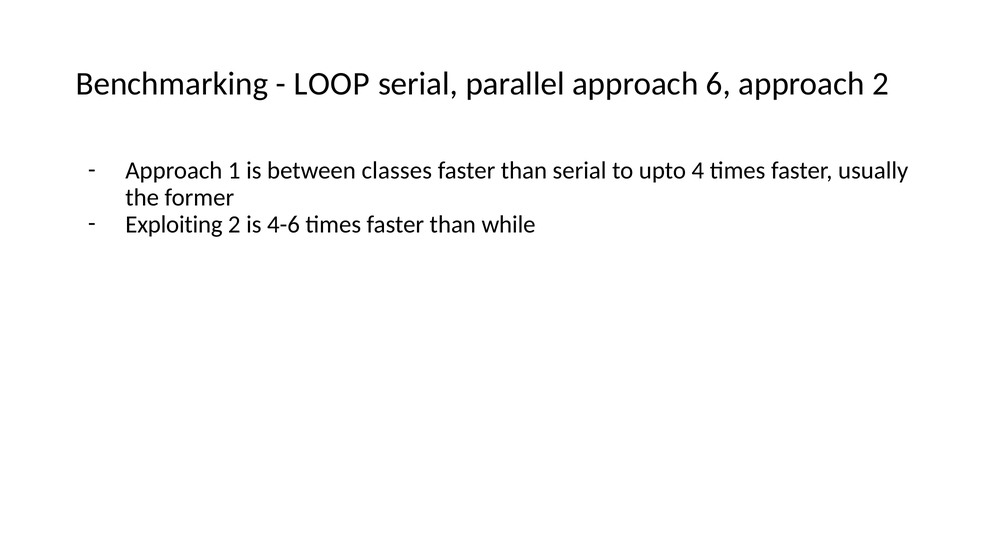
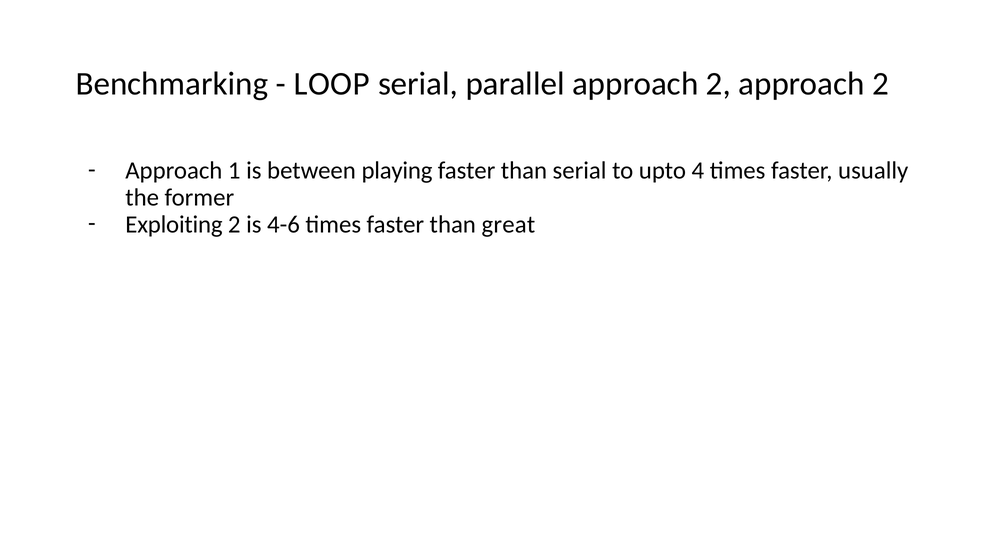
parallel approach 6: 6 -> 2 (718, 84)
classes: classes -> playing (397, 171)
while: while -> great (508, 224)
